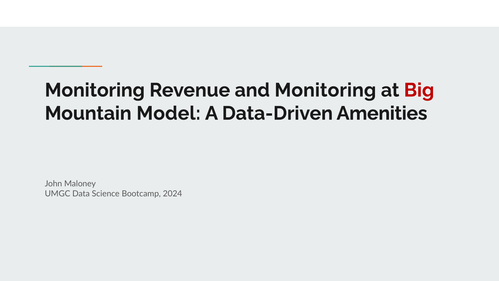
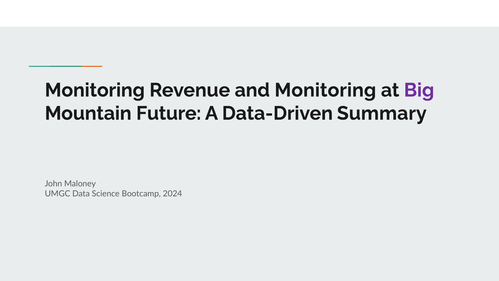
Big colour: red -> purple (419, 90)
Model: Model -> Future (169, 113)
Amenities: Amenities -> Summary (382, 113)
